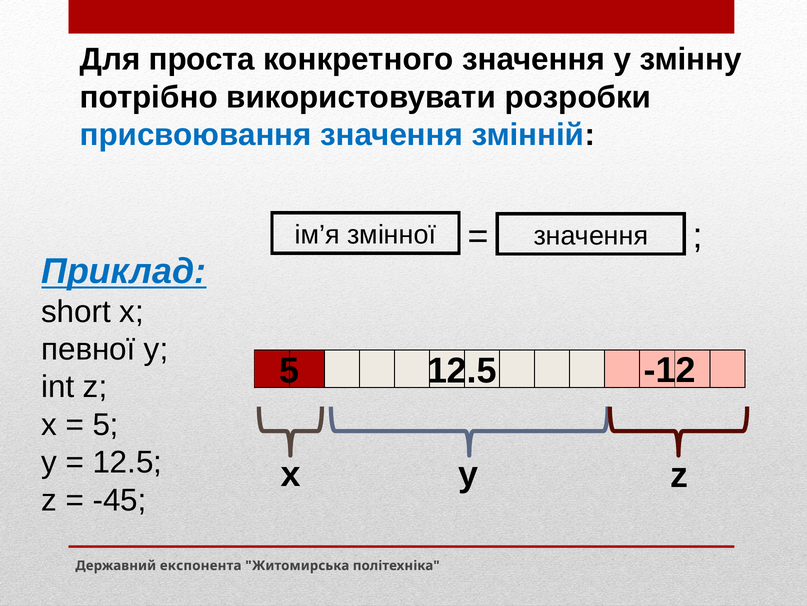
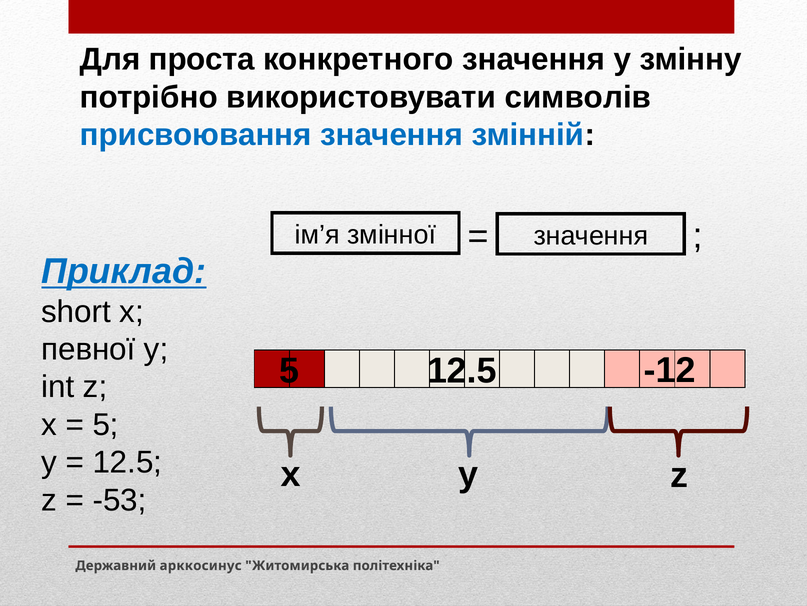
розробки: розробки -> символів (578, 97)
-45: -45 -> -53 (120, 500)
експонента: експонента -> арккосинус (201, 565)
